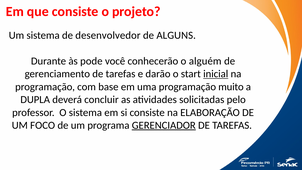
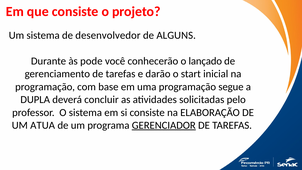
alguém: alguém -> lançado (205, 61)
inicial underline: present -> none (216, 74)
muito: muito -> segue (231, 87)
FOCO: FOCO -> ATUA (43, 125)
